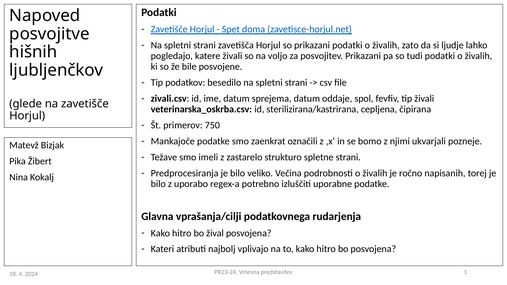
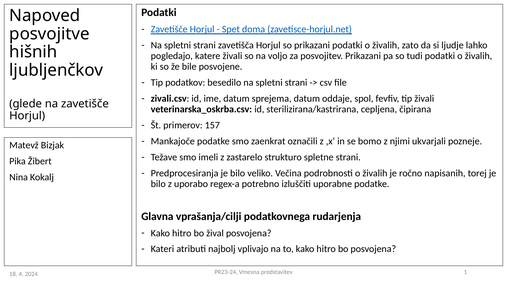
750: 750 -> 157 (212, 125)
